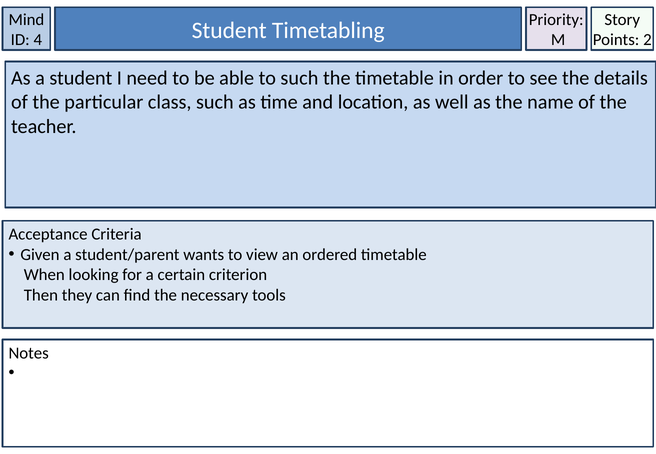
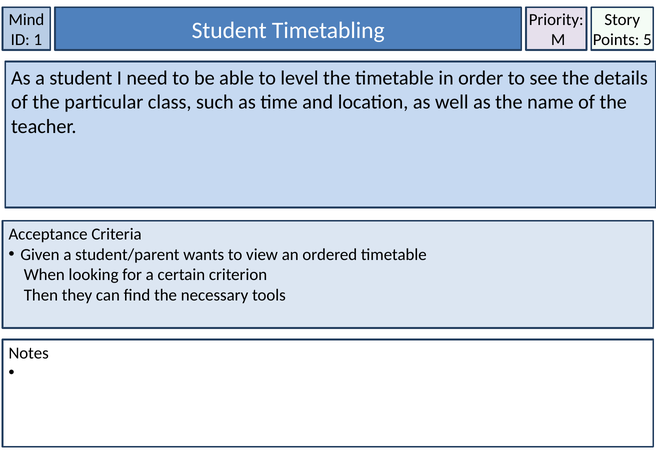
4: 4 -> 1 (38, 40)
2: 2 -> 5 (647, 40)
to such: such -> level (300, 78)
